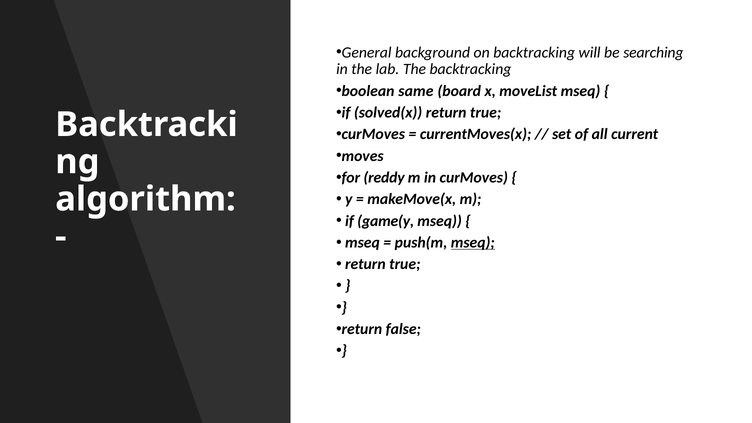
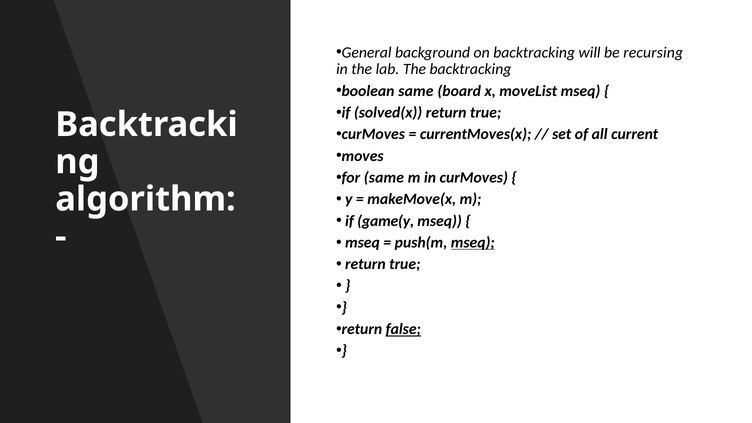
searching: searching -> recursing (653, 52)
for reddy: reddy -> same (384, 178)
false underline: none -> present (403, 329)
